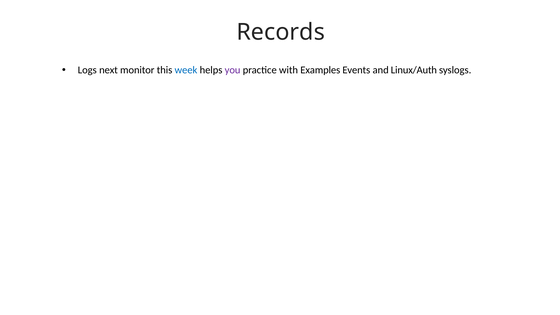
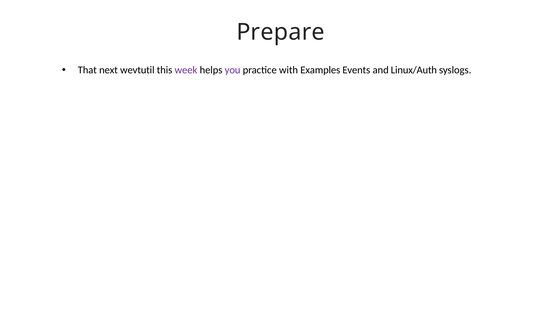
Records: Records -> Prepare (281, 32)
Logs: Logs -> That (87, 70)
monitor: monitor -> wevtutil (137, 70)
week colour: blue -> purple (186, 70)
